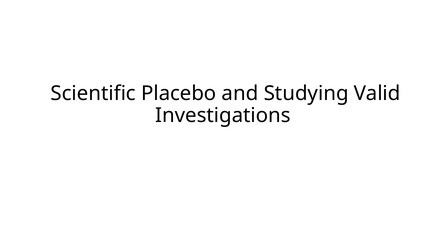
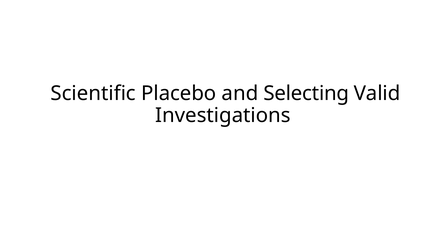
Studying: Studying -> Selecting (306, 94)
